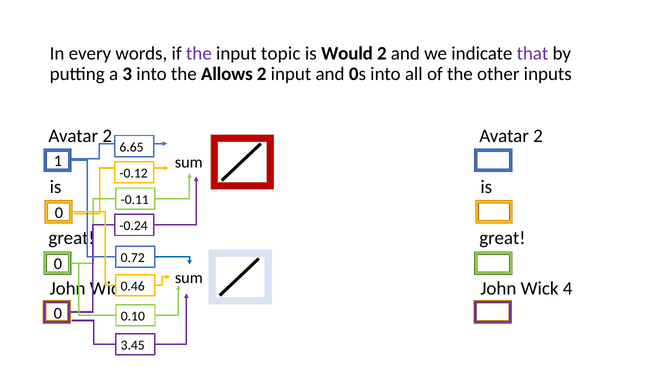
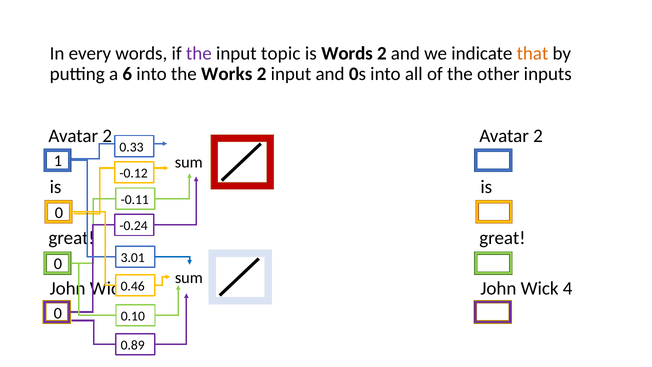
is Would: Would -> Words (347, 53)
that colour: purple -> orange (532, 53)
3: 3 -> 6 (127, 74)
Allows: Allows -> Works (227, 74)
6.65: 6.65 -> 0.33 (131, 147)
0.72: 0.72 -> 3.01 (133, 257)
3.45: 3.45 -> 0.89 (133, 345)
